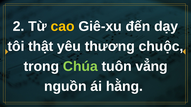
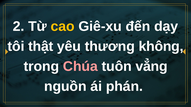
chuộc: chuộc -> không (161, 47)
Chúa colour: light green -> pink (80, 67)
hằng: hằng -> phán (124, 87)
